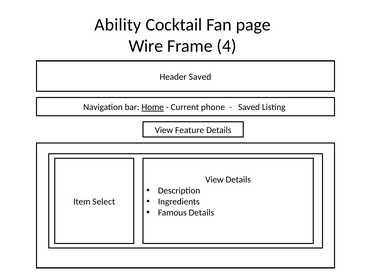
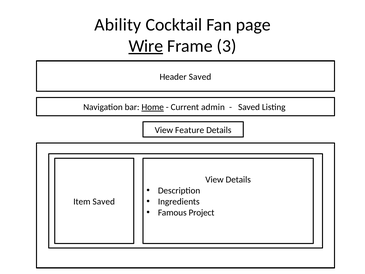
Wire underline: none -> present (146, 46)
4: 4 -> 3 (227, 46)
phone: phone -> admin (213, 107)
Item Select: Select -> Saved (104, 201)
Famous Details: Details -> Project (202, 212)
